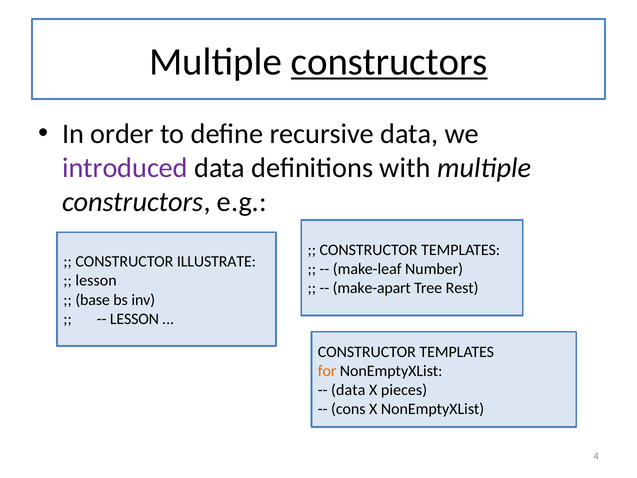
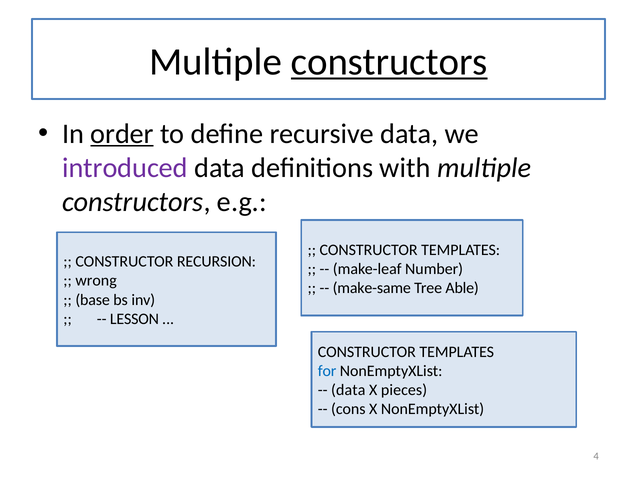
order underline: none -> present (122, 134)
ILLUSTRATE: ILLUSTRATE -> RECURSION (216, 261)
lesson: lesson -> wrong (96, 280)
make-apart: make-apart -> make-same (372, 288)
Rest: Rest -> Able (462, 288)
for colour: orange -> blue (327, 371)
